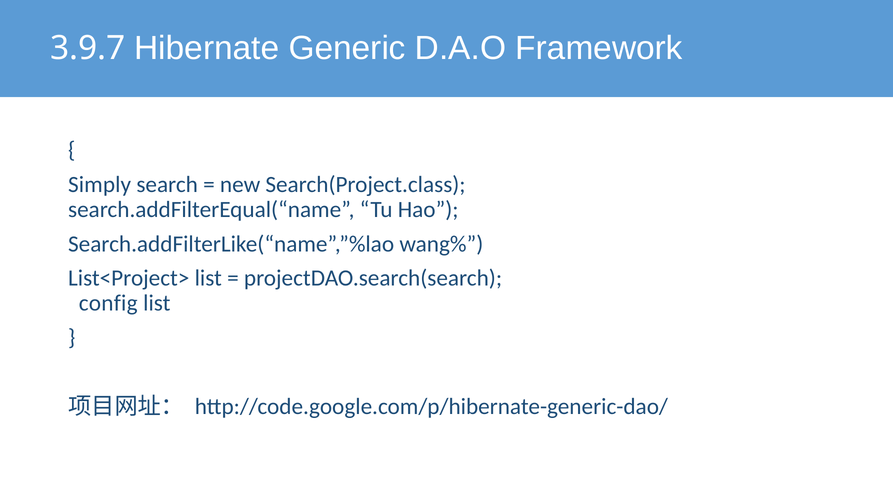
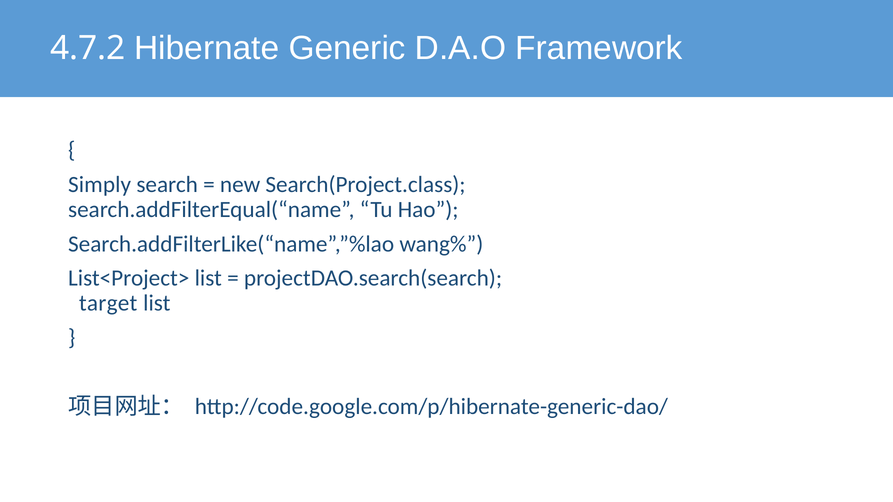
3.9.7: 3.9.7 -> 4.7.2 (88, 48)
config: config -> target (108, 303)
